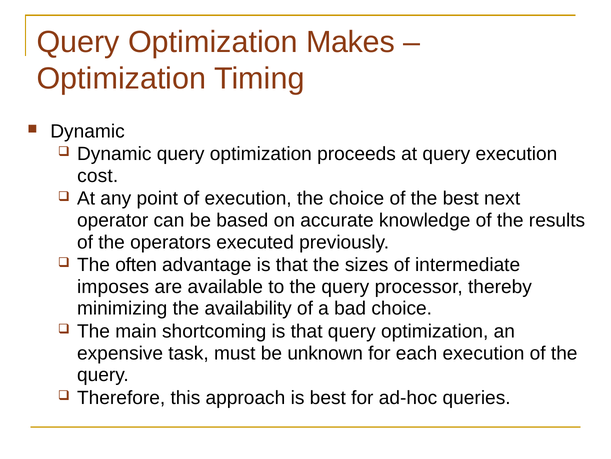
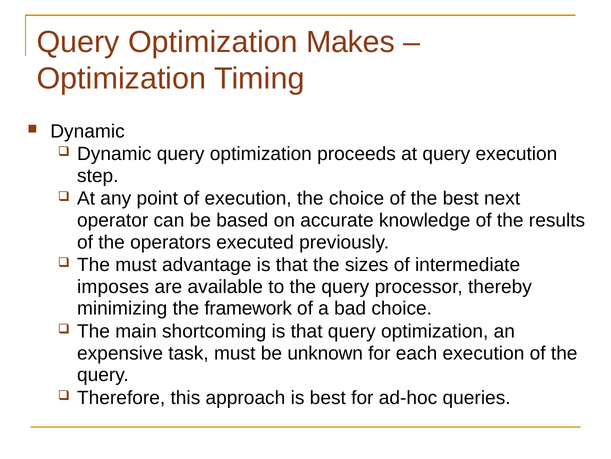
cost: cost -> step (98, 176)
The often: often -> must (136, 265)
availability: availability -> framework (248, 308)
